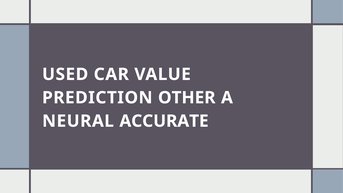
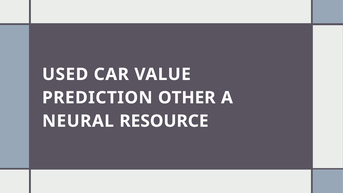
ACCURATE: ACCURATE -> RESOURCE (164, 121)
